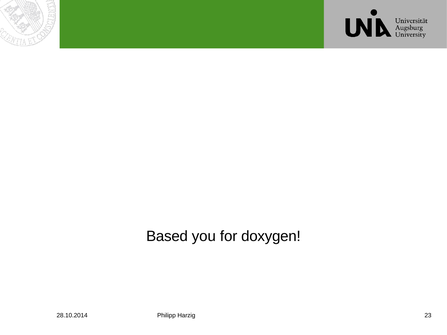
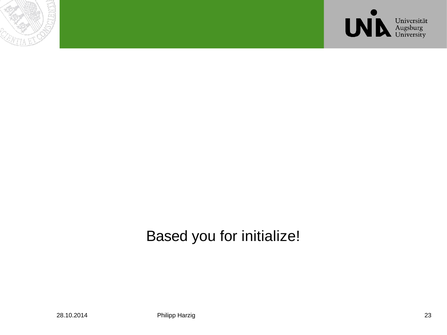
doxygen: doxygen -> initialize (271, 237)
